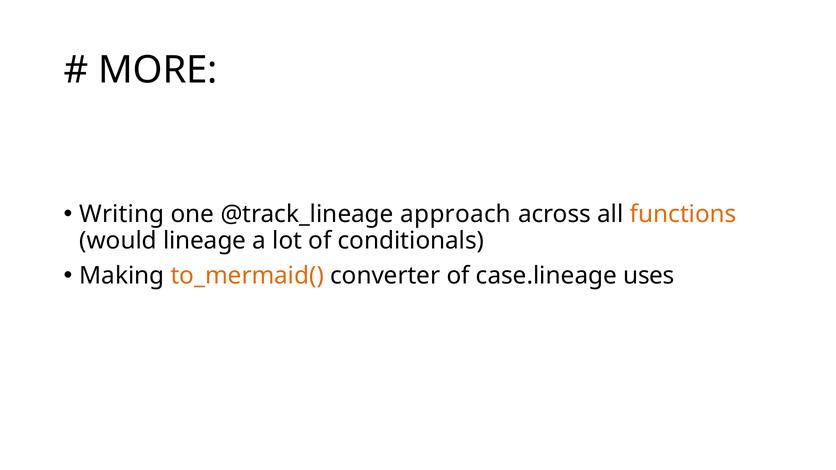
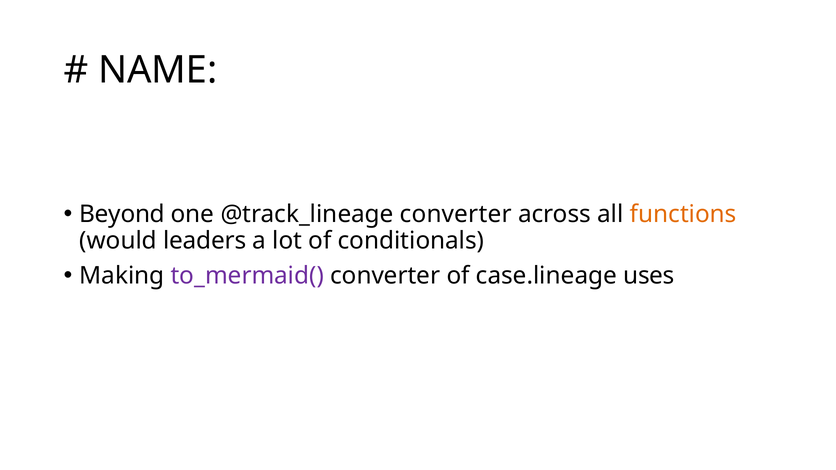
MORE: MORE -> NAME (158, 70)
Writing: Writing -> Beyond (122, 214)
@track_lineage approach: approach -> converter (456, 214)
lineage: lineage -> leaders (205, 241)
to_mermaid( colour: orange -> purple (247, 276)
